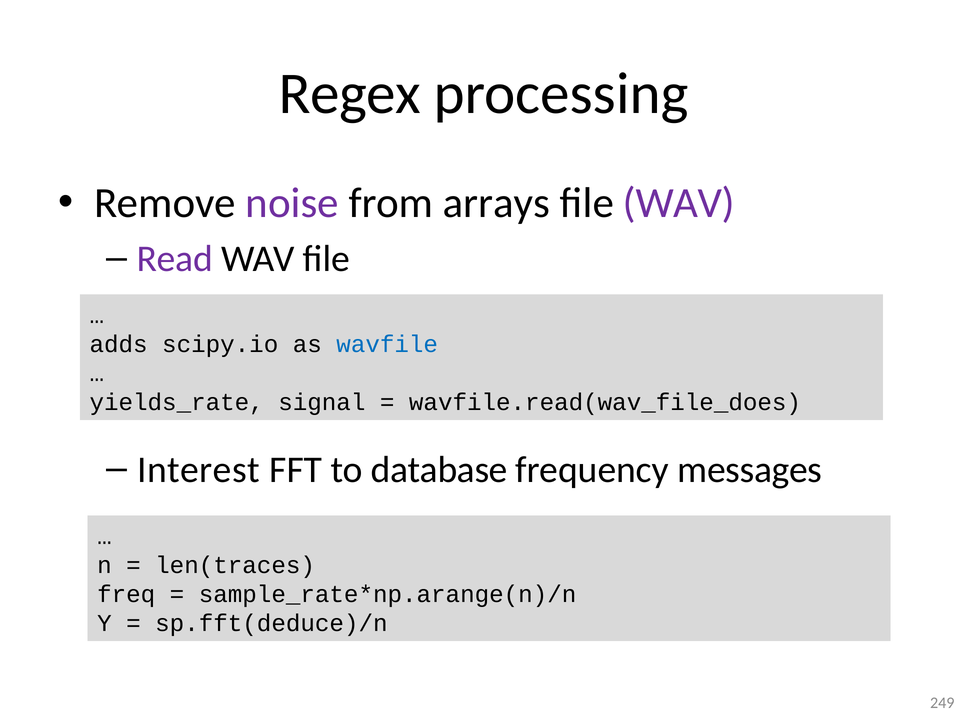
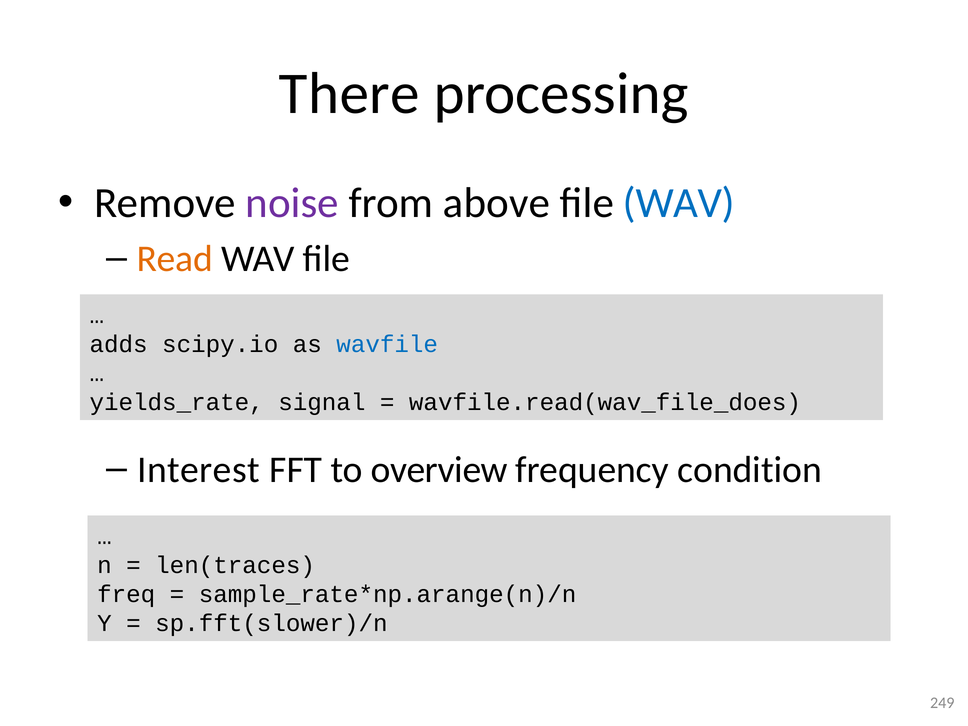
Regex: Regex -> There (349, 94)
arrays: arrays -> above (496, 203)
WAV colour: purple -> blue (679, 203)
Read colour: purple -> orange (175, 259)
database: database -> overview (439, 470)
messages: messages -> condition (750, 470)
sp.fft(deduce)/n: sp.fft(deduce)/n -> sp.fft(slower)/n (271, 624)
